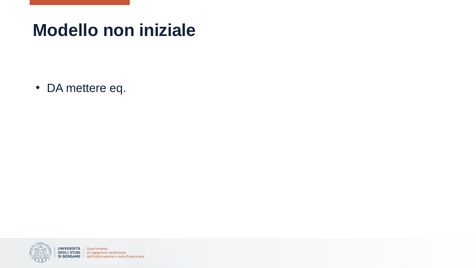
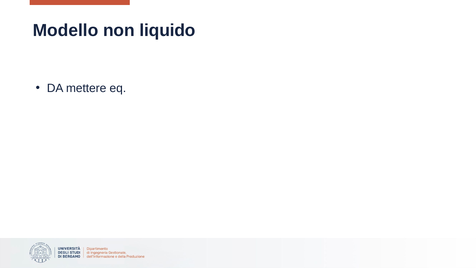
iniziale: iniziale -> liquido (168, 30)
